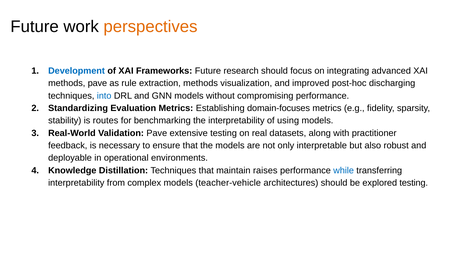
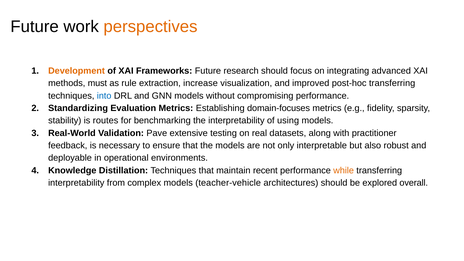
Development colour: blue -> orange (77, 71)
methods pave: pave -> must (97, 83)
extraction methods: methods -> increase (201, 83)
post-hoc discharging: discharging -> transferring (392, 83)
raises: raises -> recent (265, 170)
while colour: blue -> orange (344, 170)
explored testing: testing -> overall (414, 183)
